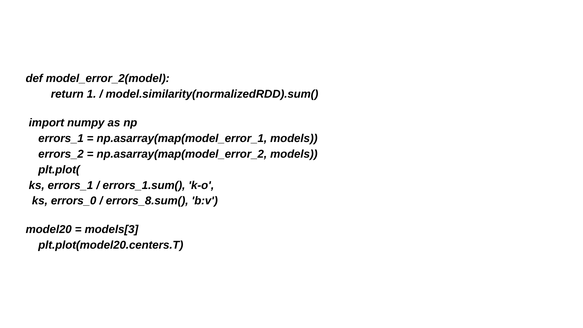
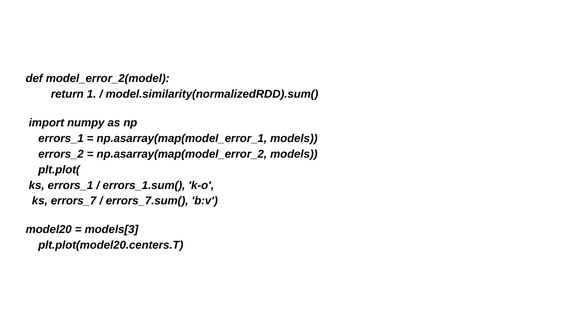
errors_0: errors_0 -> errors_7 (74, 201)
errors_8.sum(: errors_8.sum( -> errors_7.sum( (147, 201)
